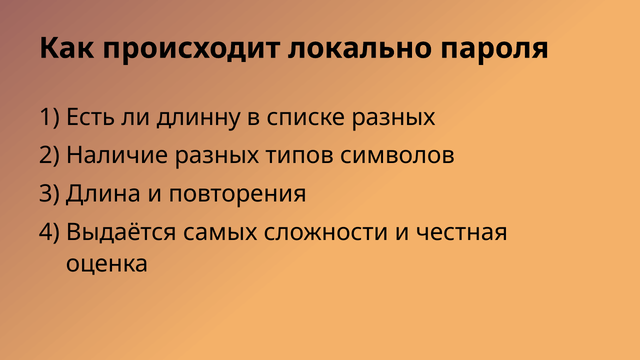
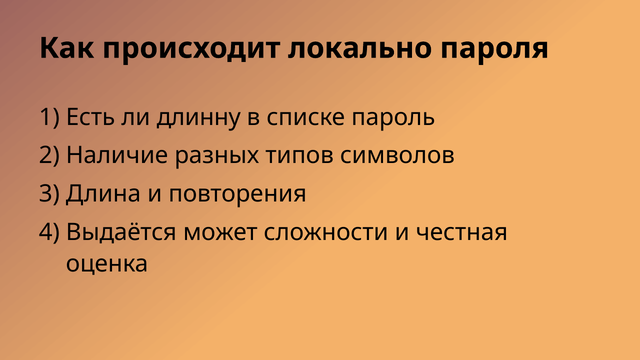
списке разных: разных -> пароль (393, 117)
самых: самых -> может (220, 232)
